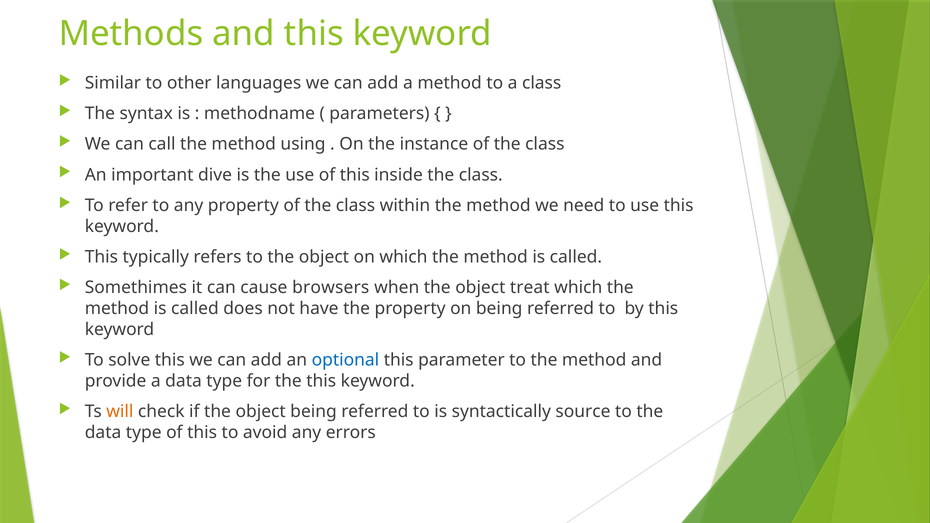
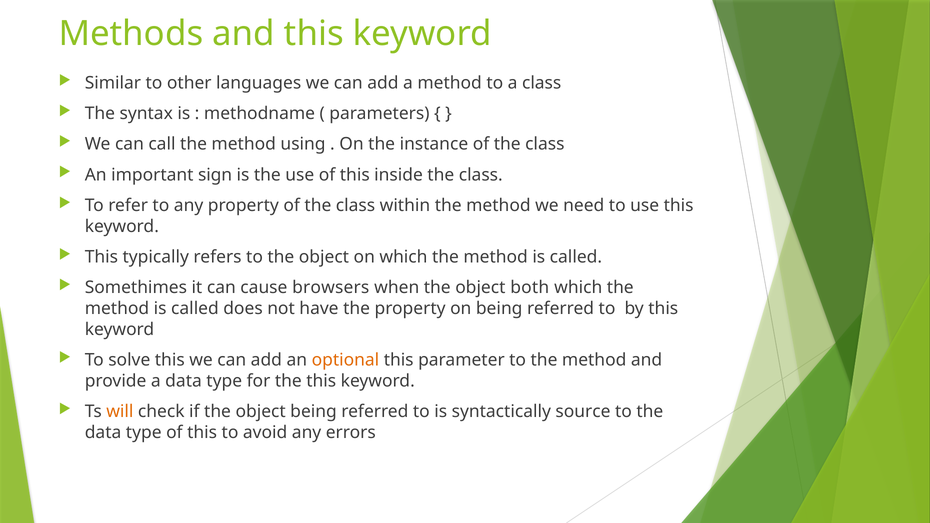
dive: dive -> sign (215, 175)
treat: treat -> both (530, 288)
optional colour: blue -> orange (345, 360)
